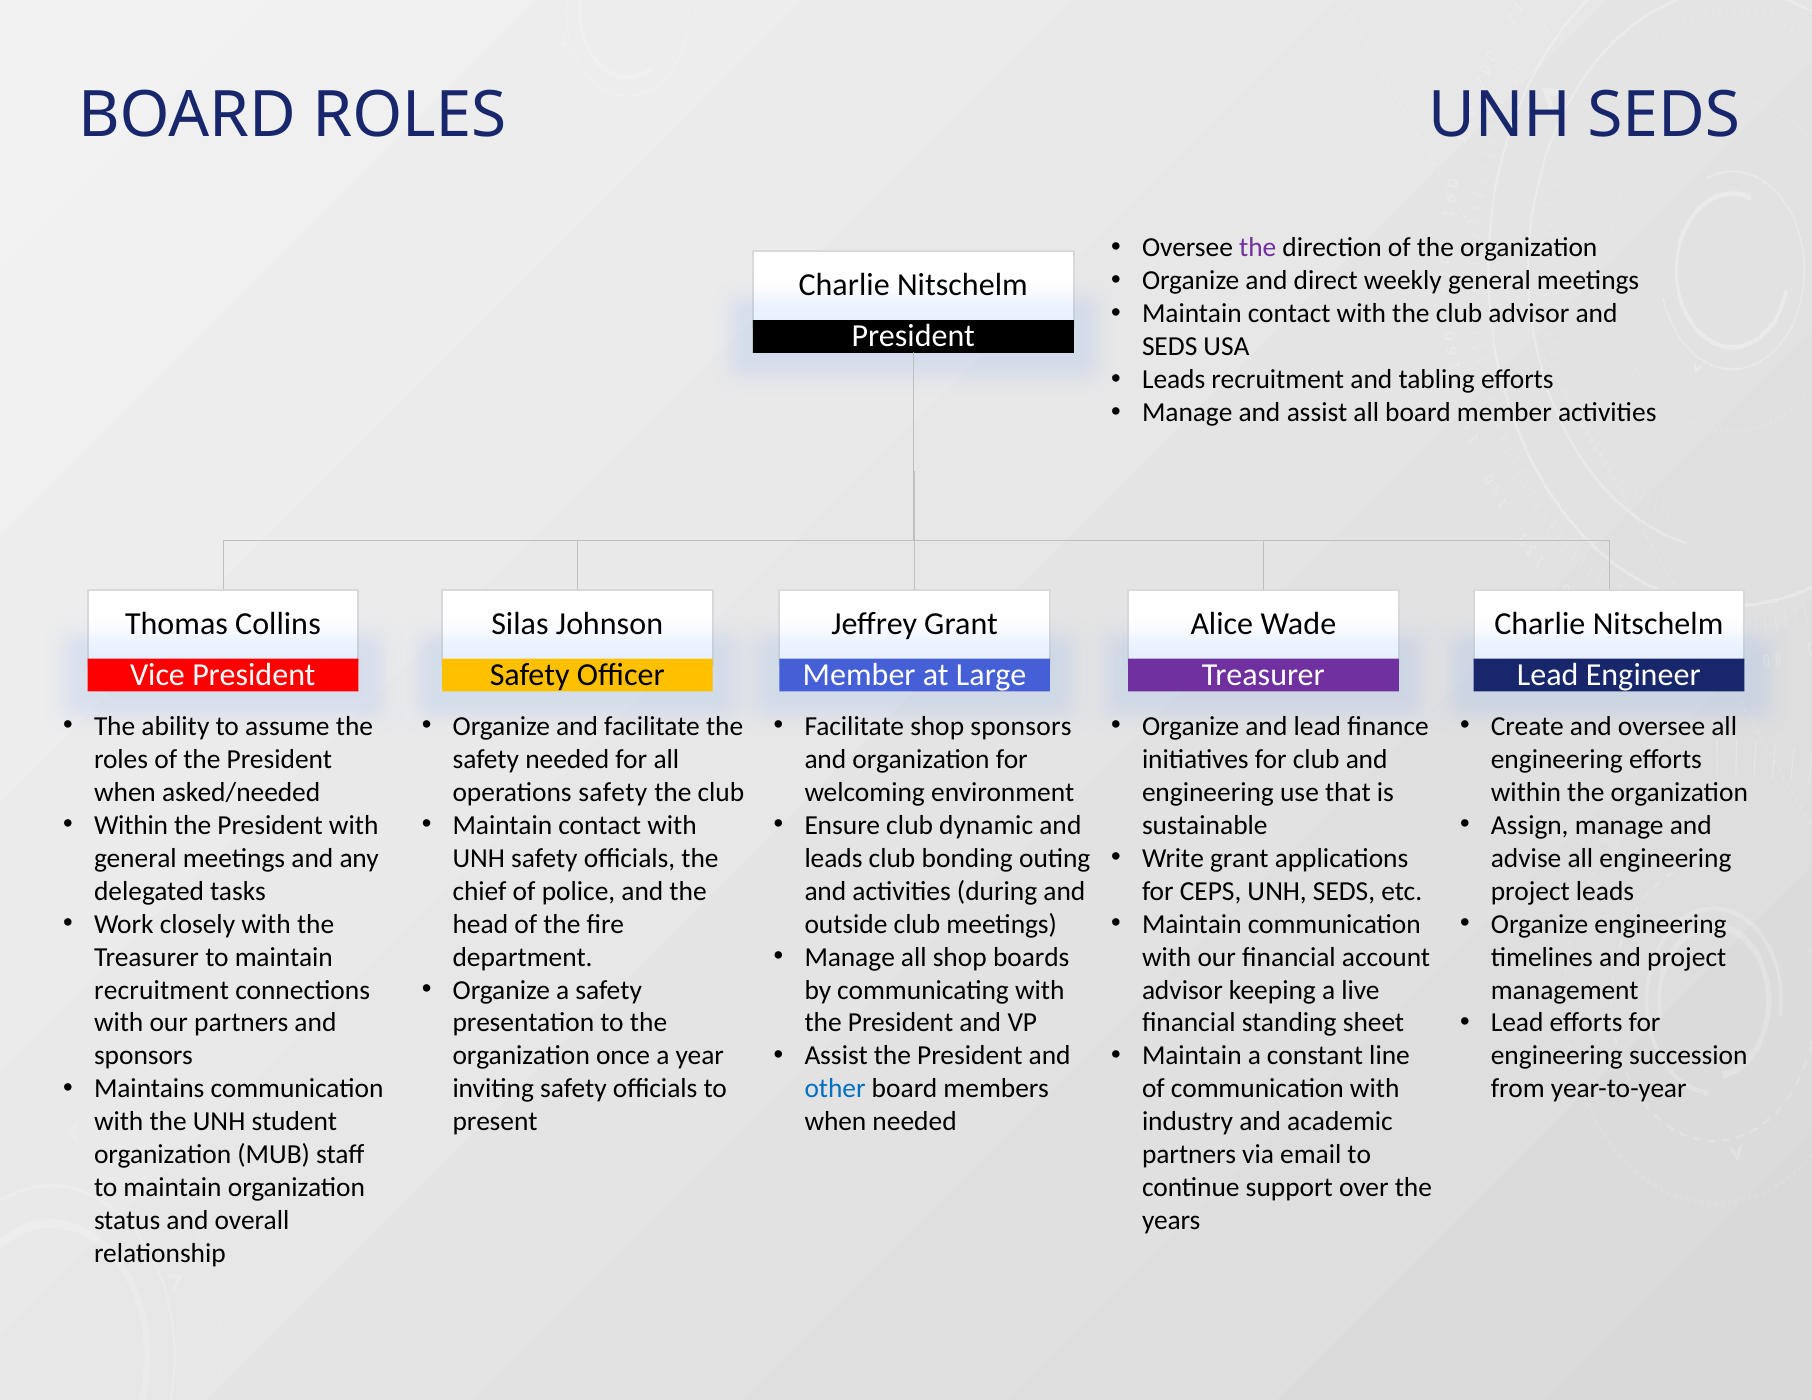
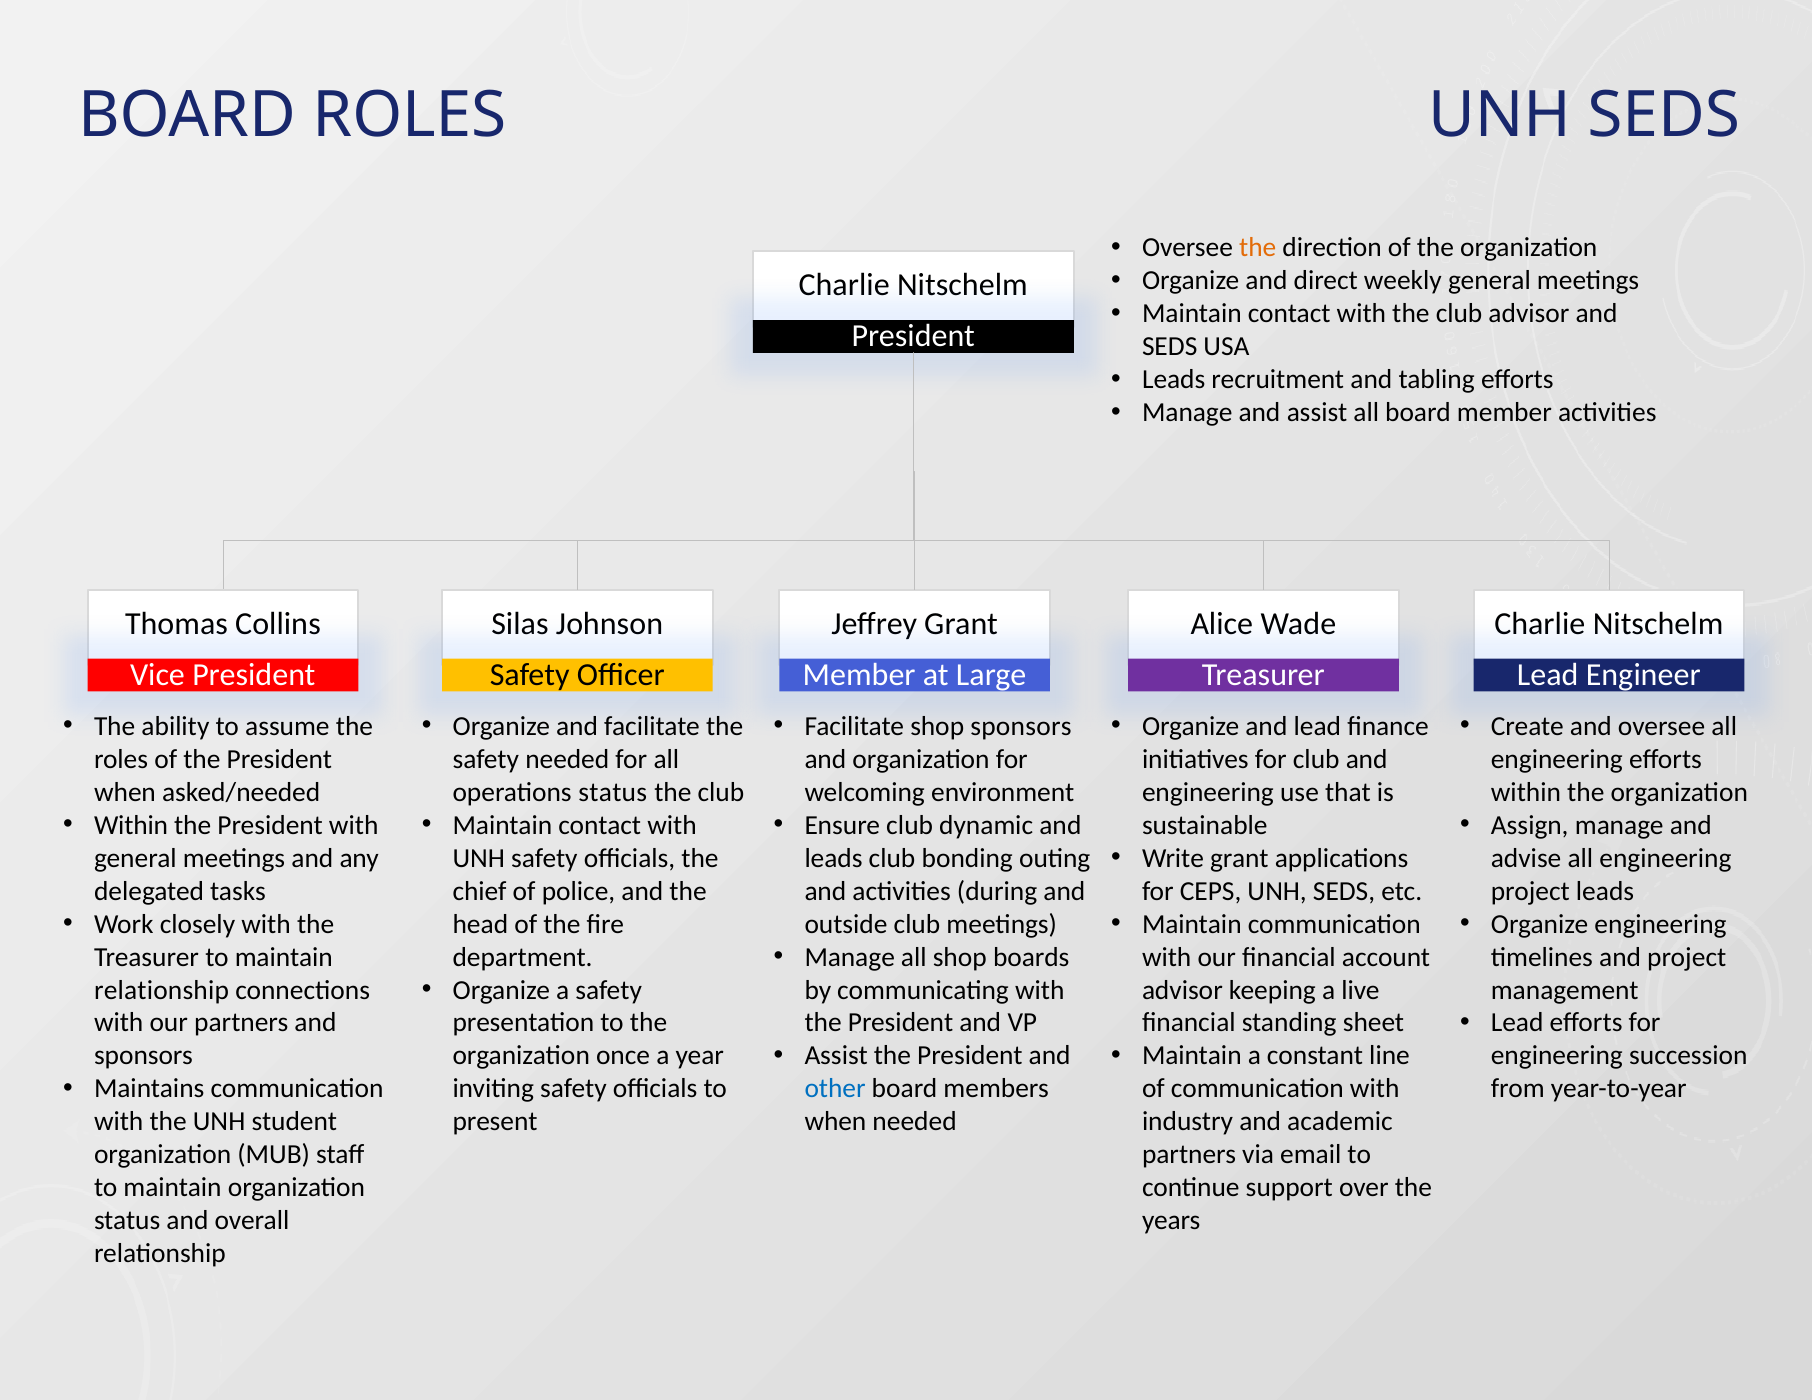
the colour: purple -> orange (1258, 248)
operations safety: safety -> status (613, 792)
recruitment: recruitment -> relationship (161, 990)
